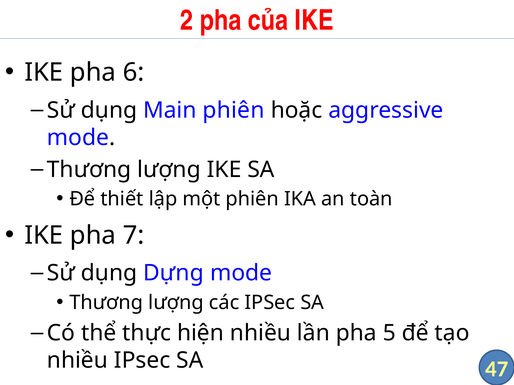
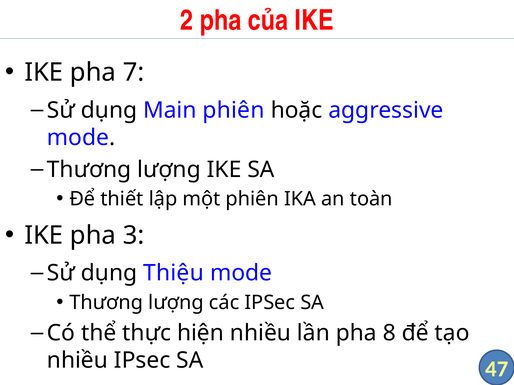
6: 6 -> 7 (134, 73)
7: 7 -> 3 (134, 236)
Dựng: Dựng -> Thiệu (173, 273)
5: 5 -> 8 (389, 333)
